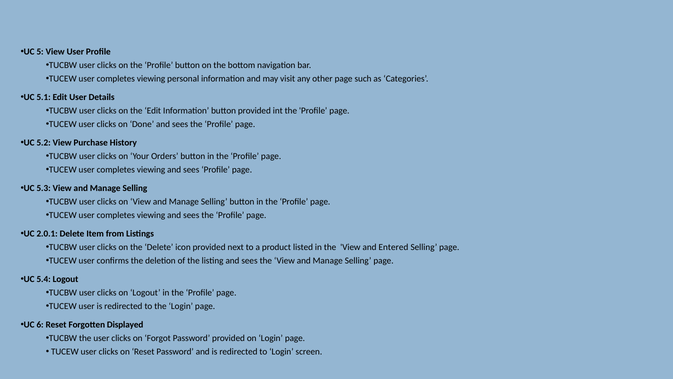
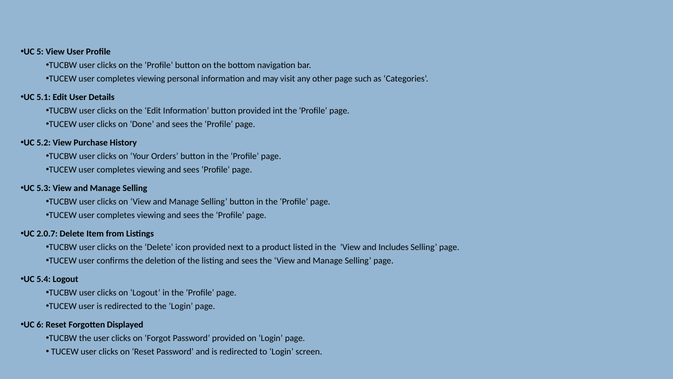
2.0.1: 2.0.1 -> 2.0.7 (47, 234)
Entered: Entered -> Includes (394, 247)
